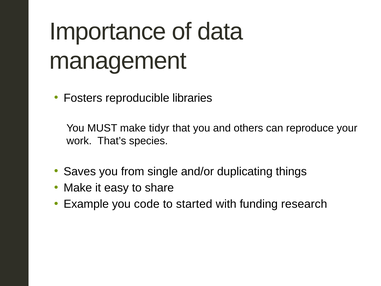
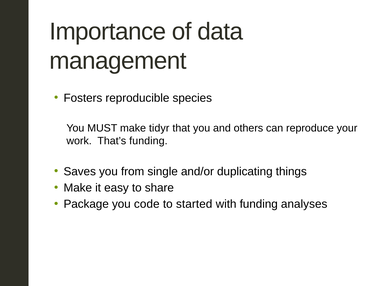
libraries: libraries -> species (192, 98)
That’s species: species -> funding (148, 141)
Example: Example -> Package (86, 204)
research: research -> analyses (304, 204)
